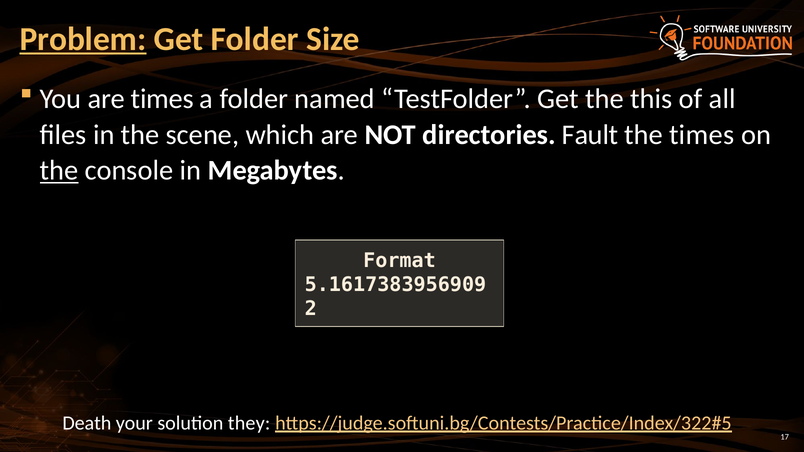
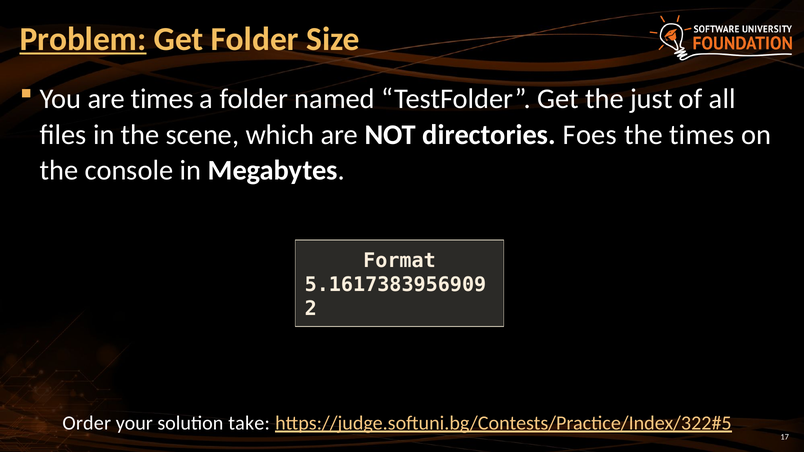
this: this -> just (651, 99)
Fault: Fault -> Foes (590, 135)
the underline: present -> none (59, 171)
Death: Death -> Order (87, 423)
they: they -> take (249, 423)
